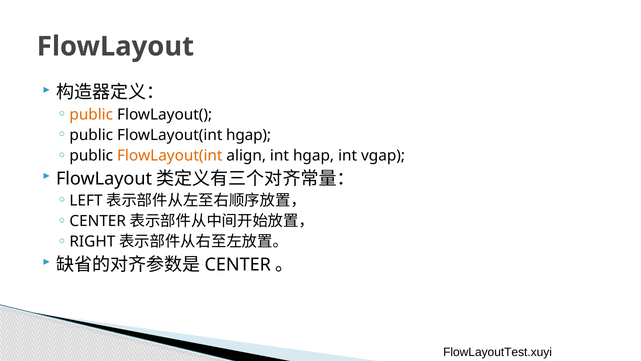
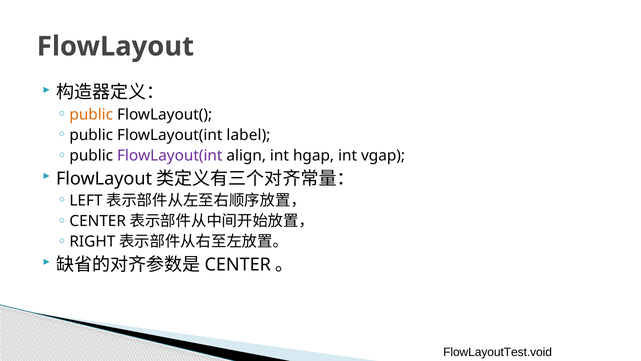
FlowLayout(int hgap: hgap -> label (248, 135)
FlowLayout(int colour: orange -> purple (170, 155)
FlowLayoutTest.xuyi: FlowLayoutTest.xuyi -> FlowLayoutTest.void (498, 352)
